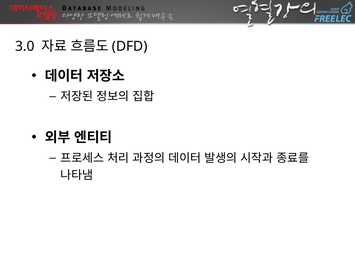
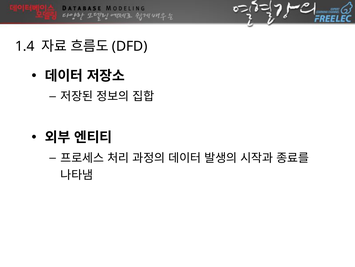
3.0: 3.0 -> 1.4 (25, 46)
